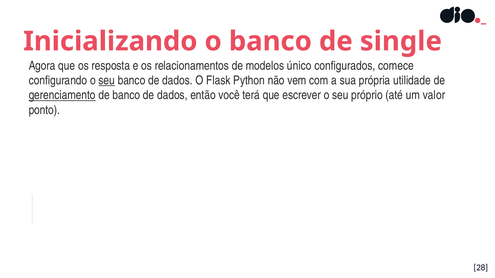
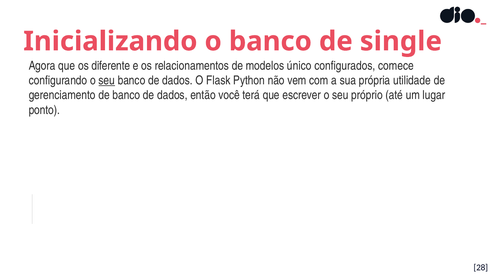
resposta: resposta -> diferente (111, 66)
gerenciamento underline: present -> none (62, 95)
valor: valor -> lugar (434, 95)
